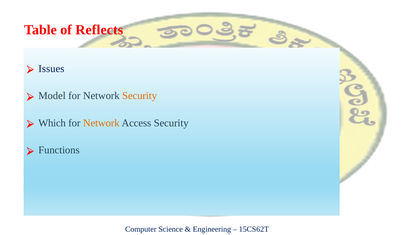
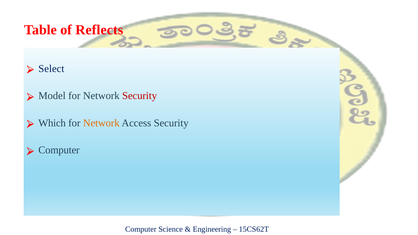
Issues: Issues -> Select (51, 69)
Security colour: orange -> red (140, 96)
Functions: Functions -> Computer (59, 150)
